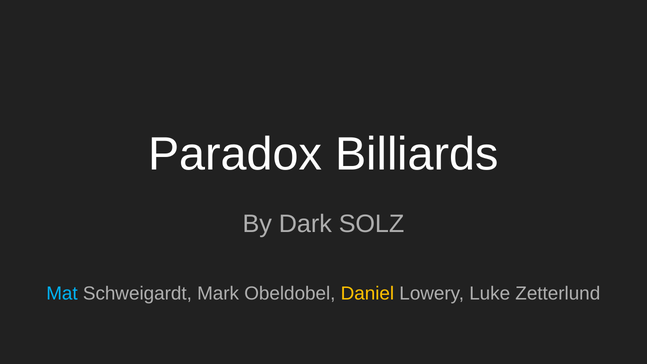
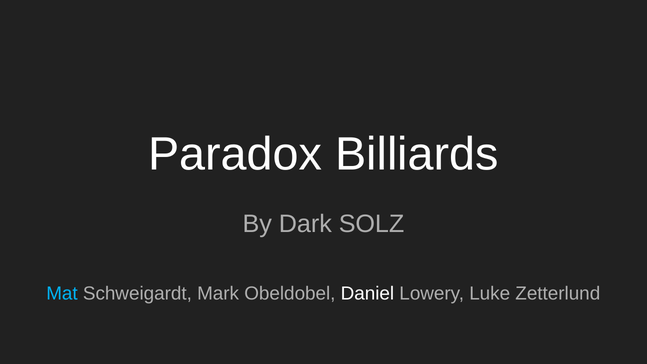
Daniel colour: yellow -> white (367, 294)
